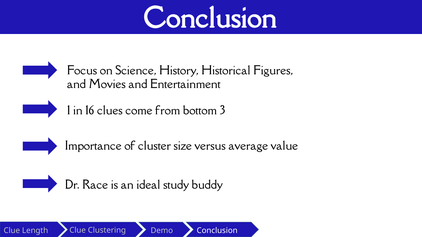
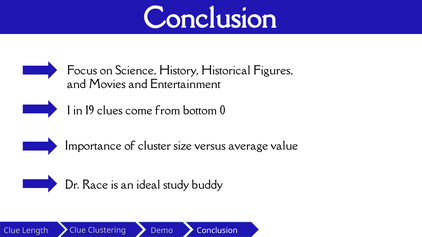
16: 16 -> 19 (90, 111)
3: 3 -> 0 (223, 111)
